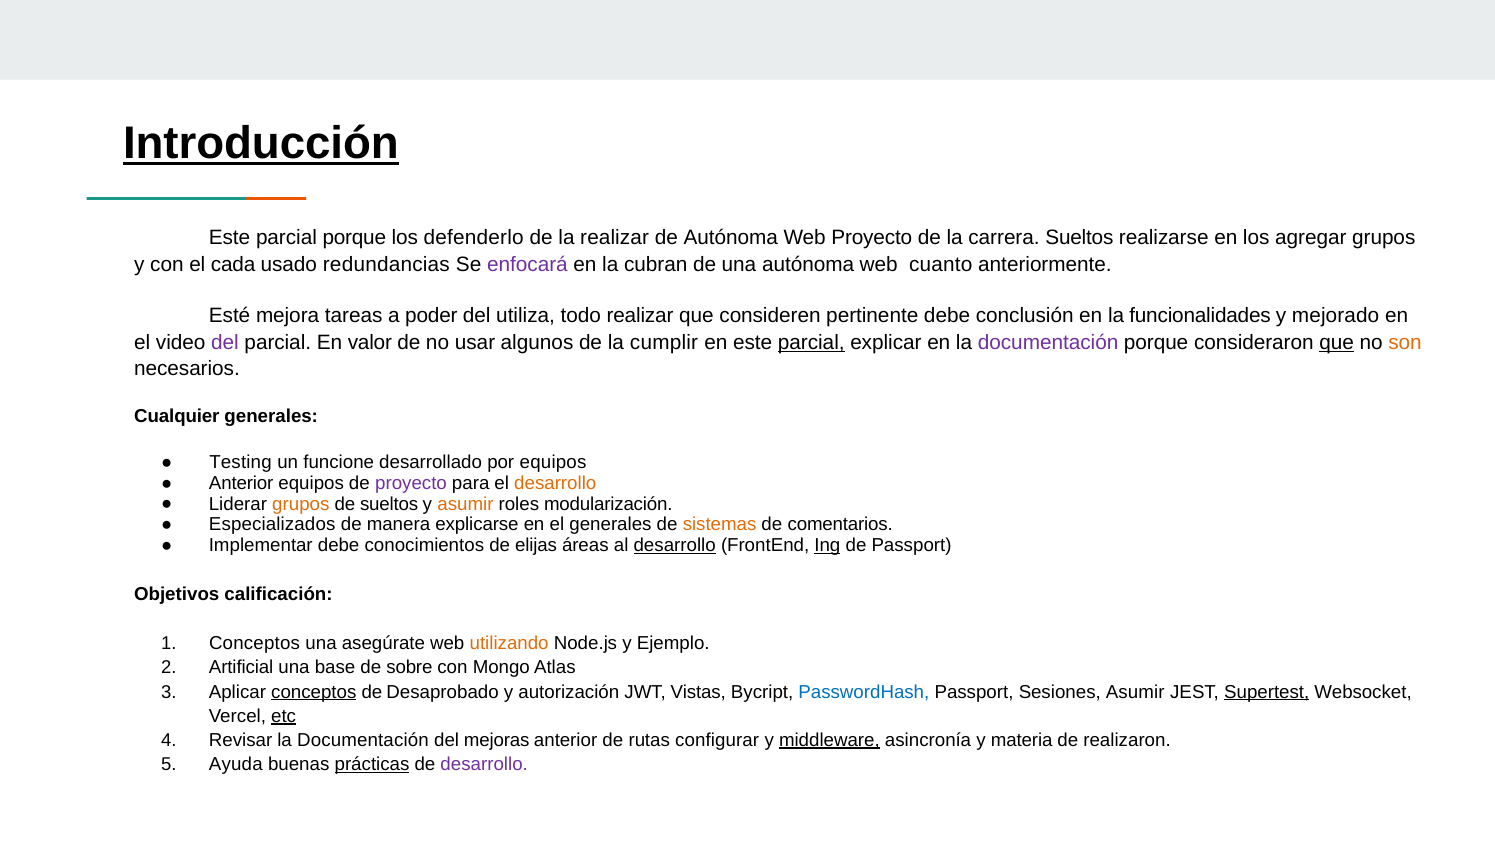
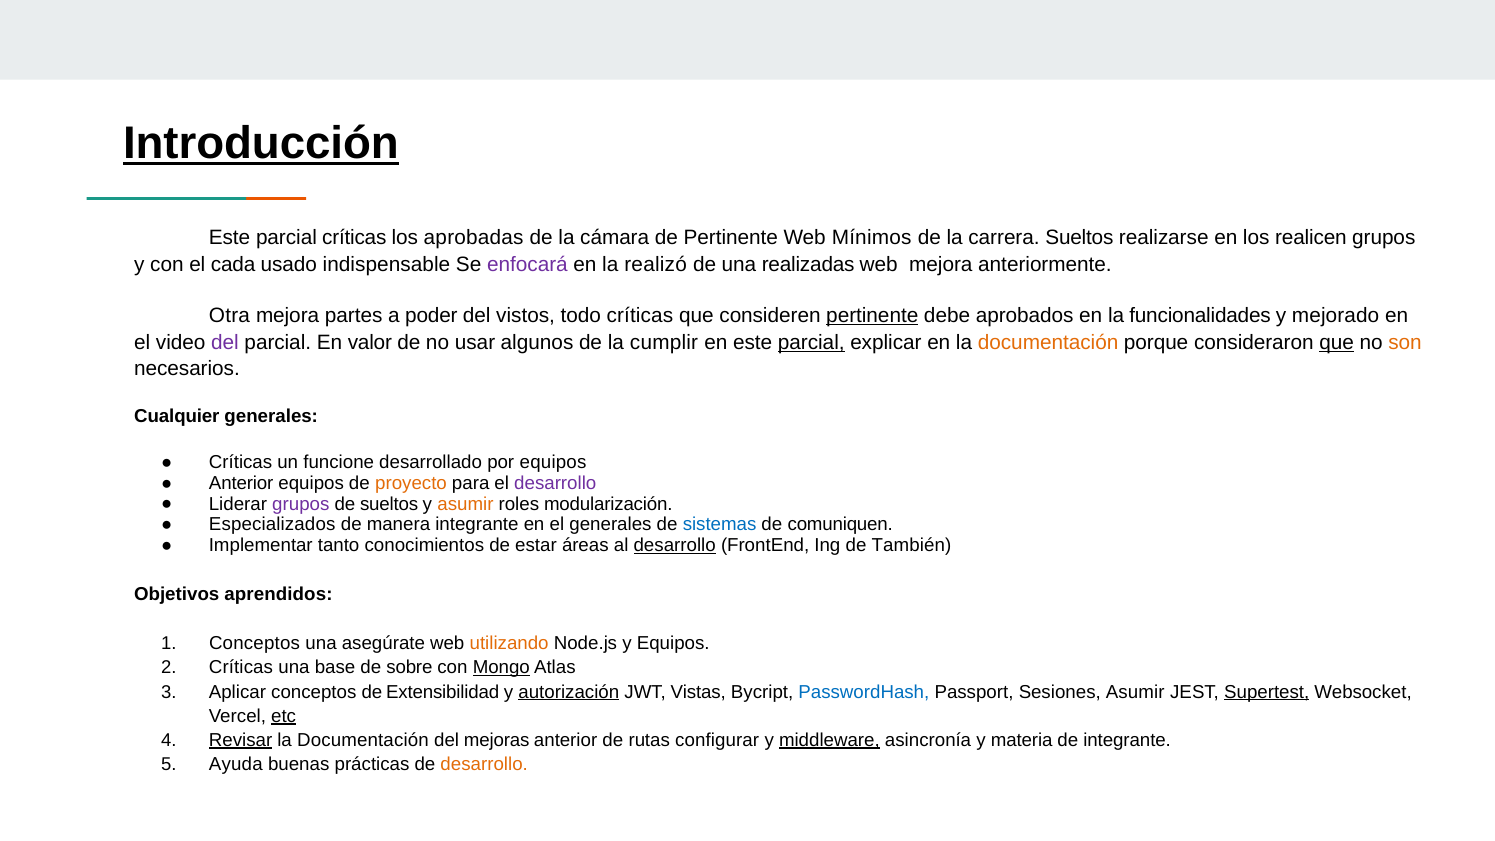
parcial porque: porque -> críticas (354, 238)
defenderlo: defenderlo -> aprobadas (474, 238)
la realizar: realizar -> cámara (615, 238)
de Autónoma: Autónoma -> Pertinente (731, 238)
Web Proyecto: Proyecto -> Mínimos (872, 238)
agregar: agregar -> realicen (1311, 238)
redundancias: redundancias -> indispensable (386, 264)
cubran: cubran -> realizó (656, 264)
una autónoma: autónoma -> realizadas (808, 264)
web cuanto: cuanto -> mejora (941, 264)
Esté: Esté -> Otra (229, 316)
tareas: tareas -> partes (354, 316)
utiliza: utiliza -> vistos (526, 316)
todo realizar: realizar -> críticas (640, 316)
pertinente underline: none -> present (872, 316)
conclusión: conclusión -> aprobados (1025, 316)
documentación colour: purple -> orange (1048, 342)
Testing: Testing -> Críticas (241, 462)
proyecto colour: purple -> orange (411, 483)
desarrollo colour: orange -> purple (555, 483)
grupos colour: orange -> purple (301, 504)
manera explicarse: explicarse -> integrante (477, 525)
sistemas colour: orange -> blue (720, 525)
comentarios: comentarios -> comuniquen (840, 525)
Implementar debe: debe -> tanto (339, 546)
elijas: elijas -> estar (536, 546)
Ing underline: present -> none (827, 546)
de Passport: Passport -> También (911, 546)
calificación: calificación -> aprendidos (278, 595)
y Ejemplo: Ejemplo -> Equipos (673, 644)
Artificial: Artificial -> Críticas (241, 668)
Mongo underline: none -> present (501, 668)
conceptos underline: present -> none (314, 692)
Desaprobado: Desaprobado -> Extensibilidad (443, 692)
autorización underline: none -> present (569, 692)
Revisar underline: none -> present (241, 740)
de realizaron: realizaron -> integrante (1127, 740)
prácticas underline: present -> none (372, 764)
desarrollo colour: purple -> orange (484, 764)
